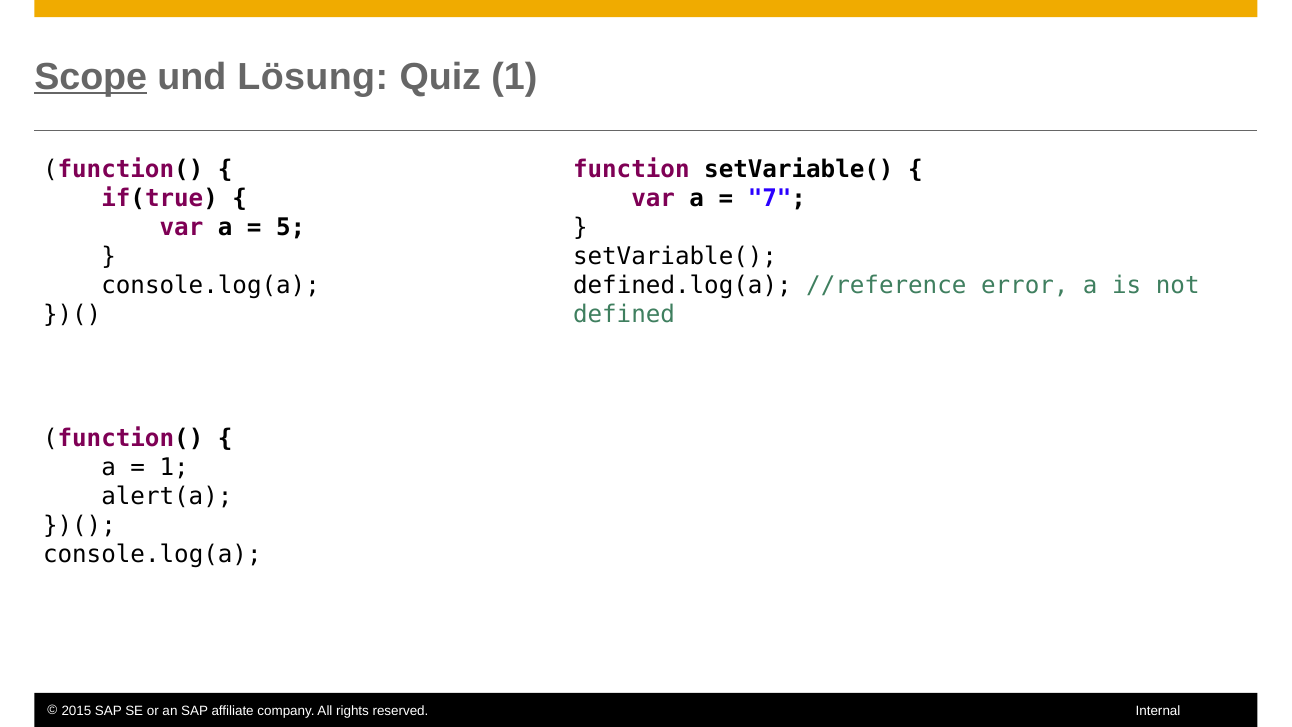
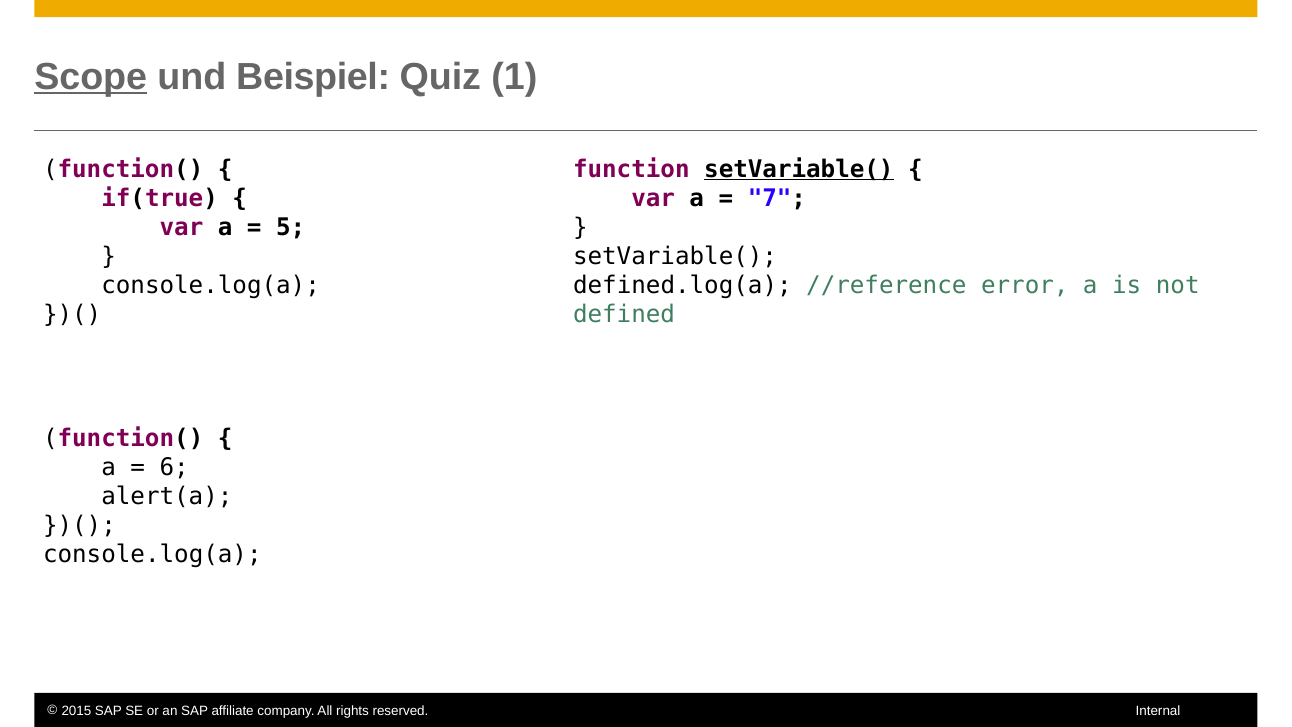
Lösung: Lösung -> Beispiel (313, 77)
setVariable( underline: none -> present (799, 169)
1: 1 -> 6 (174, 467)
